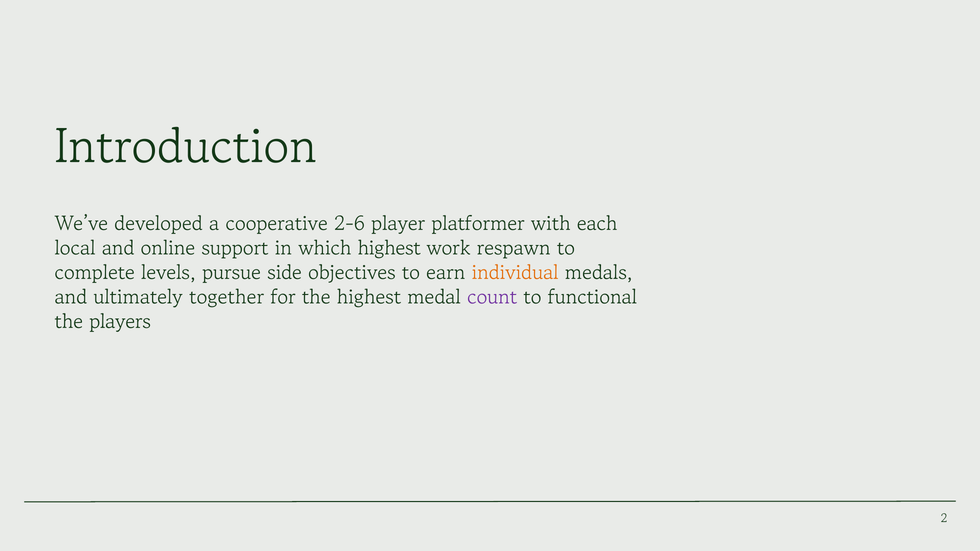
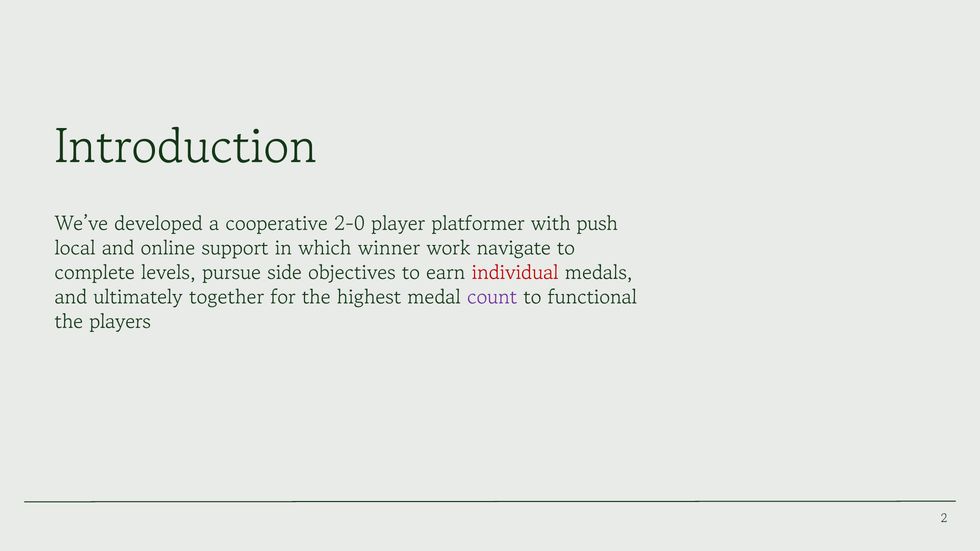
2-6: 2-6 -> 2-0 (350, 225)
each: each -> push (597, 225)
which highest: highest -> winner (389, 250)
respawn: respawn -> navigate (514, 250)
individual colour: orange -> red (515, 274)
